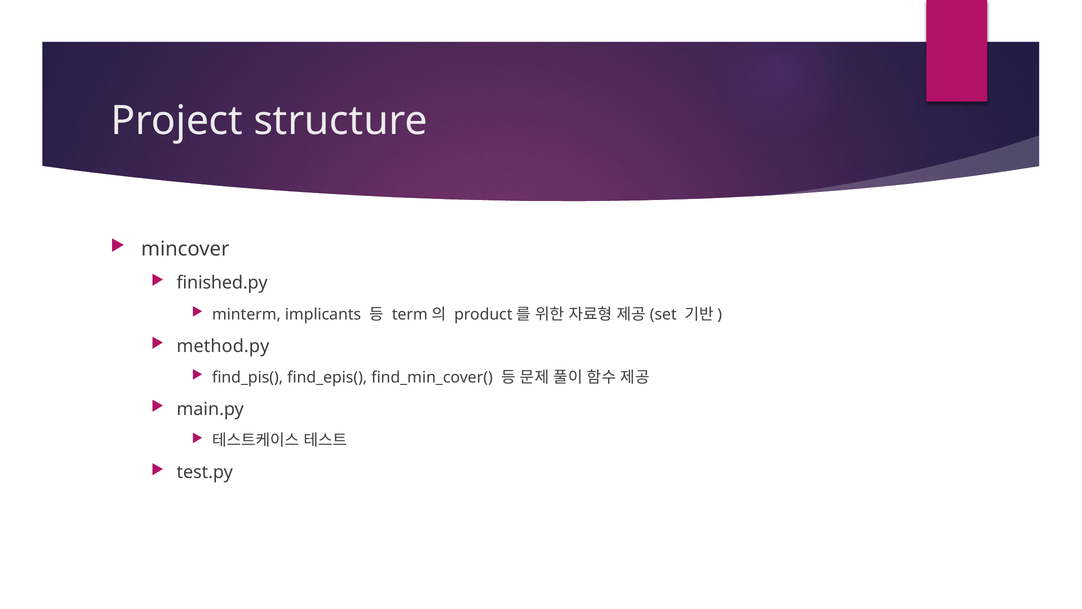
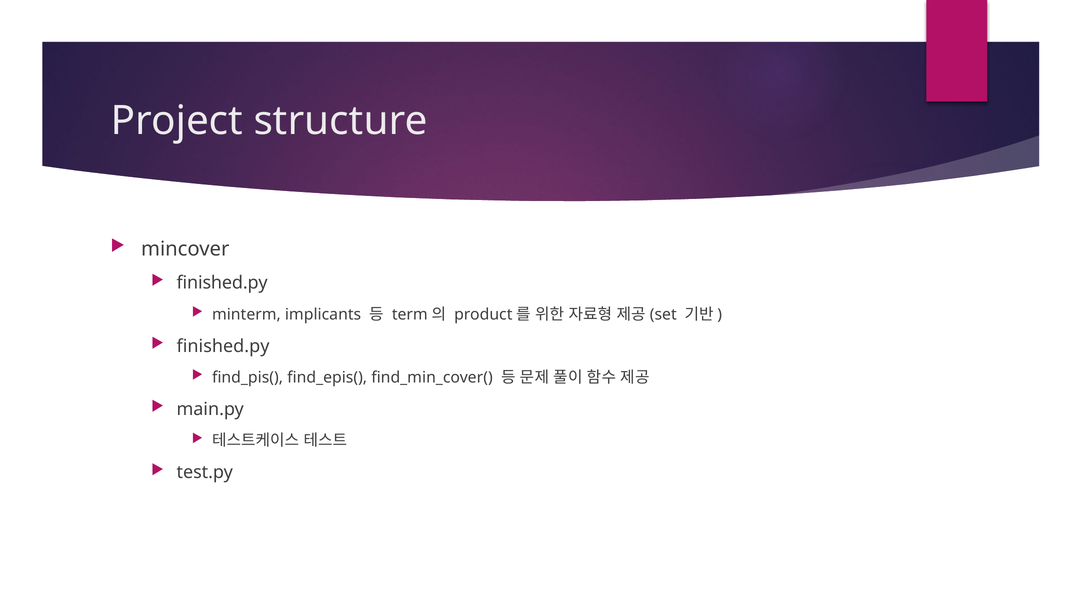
method.py: method.py -> finished.py (223, 346)
